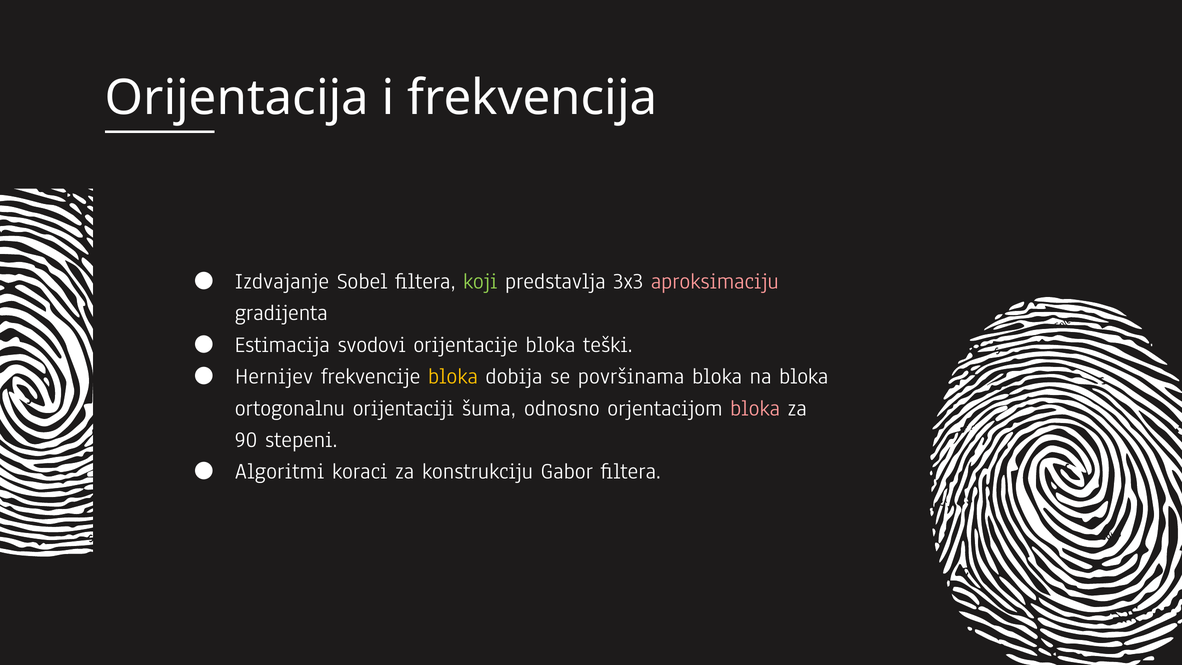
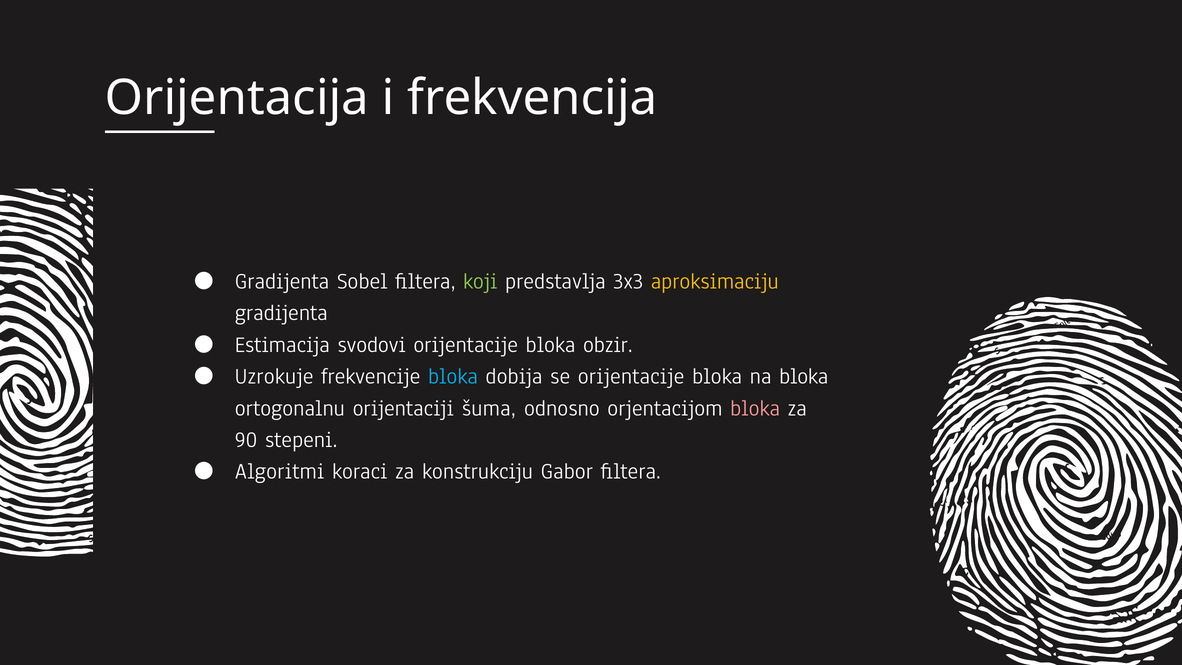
Izdvajanje: Izdvajanje -> Gradijenta (282, 281)
aproksimaciju colour: pink -> yellow (715, 281)
teški: teški -> obzir (608, 345)
Hernijev: Hernijev -> Uzrokuje (274, 376)
bloka colour: yellow -> light blue (453, 376)
se površinama: površinama -> orijentacije (631, 376)
